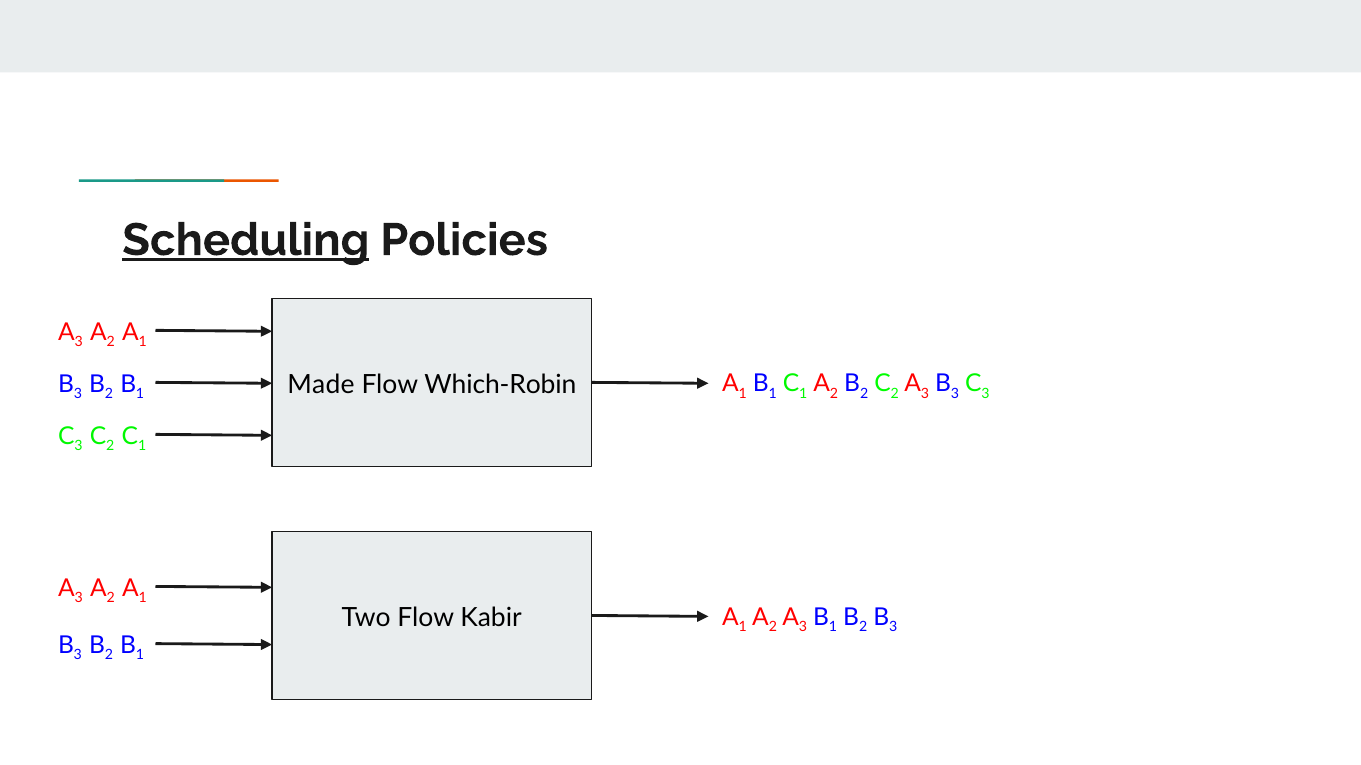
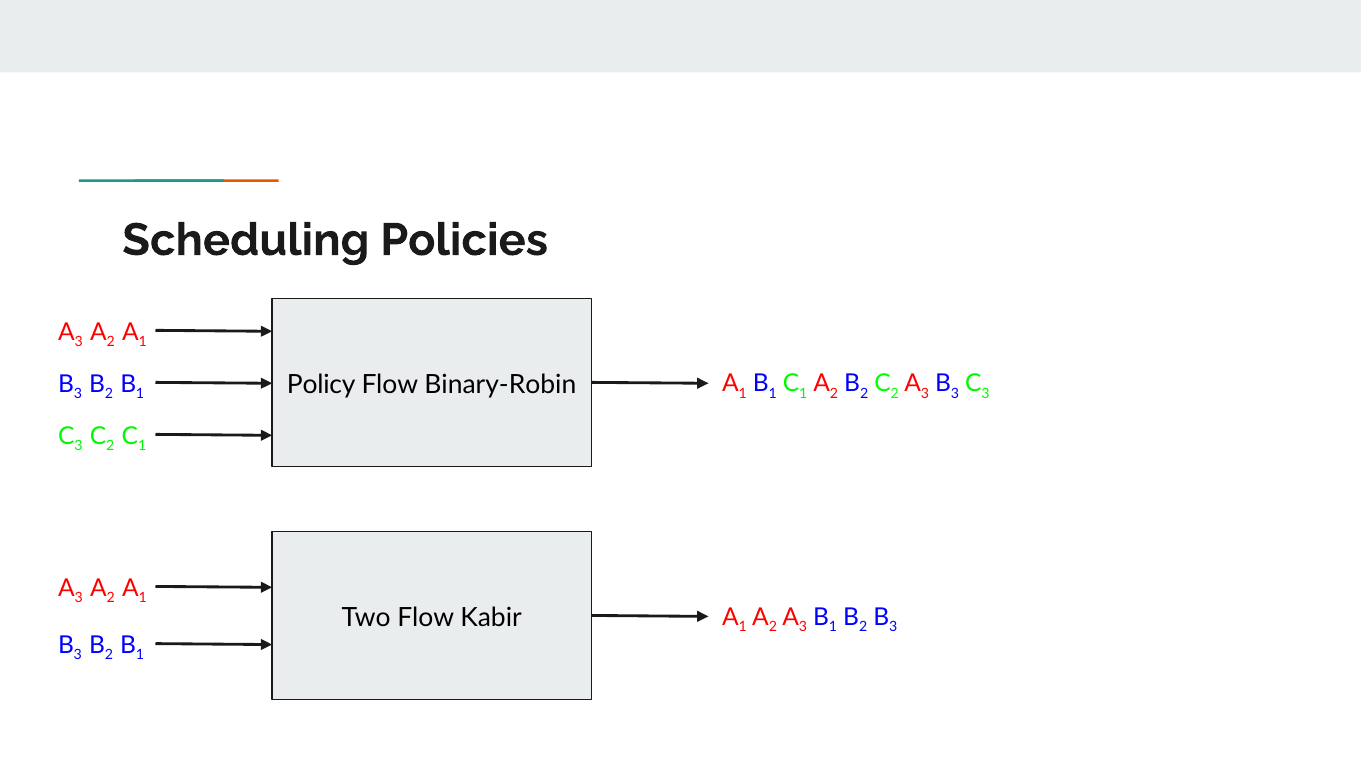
Scheduling underline: present -> none (246, 240)
Made: Made -> Policy (321, 385)
Which-Robin: Which-Robin -> Binary-Robin (500, 385)
